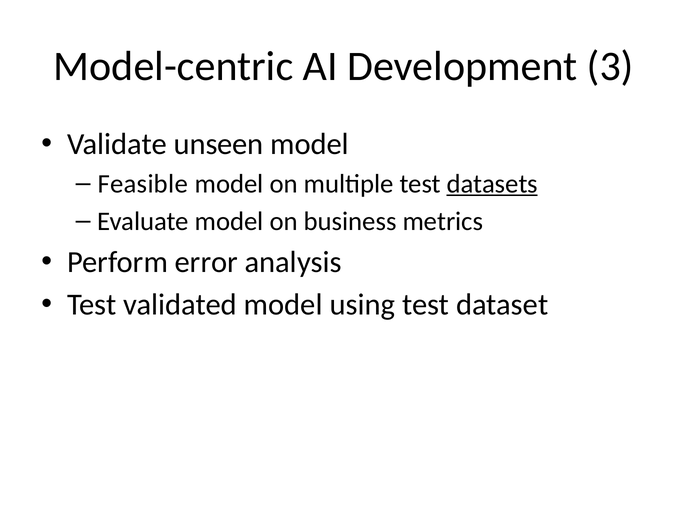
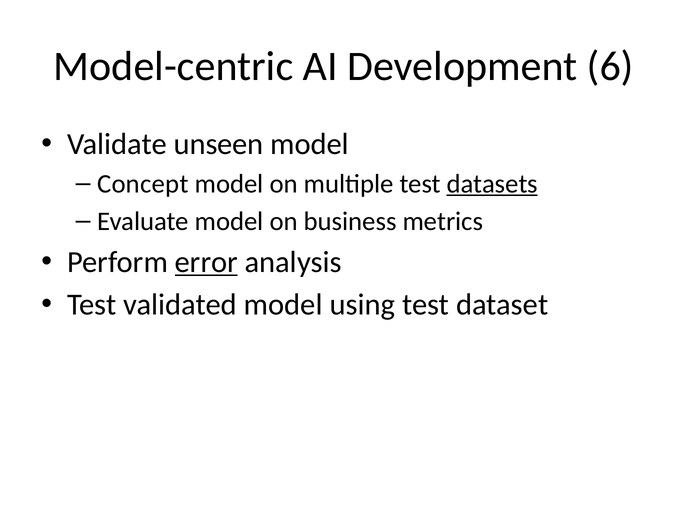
3: 3 -> 6 (610, 67)
Feasible: Feasible -> Concept (143, 184)
error underline: none -> present (206, 262)
